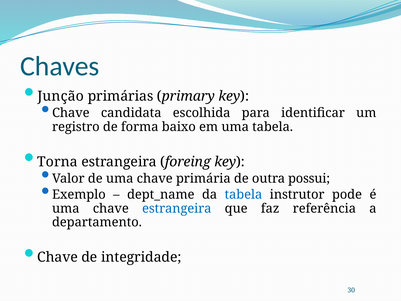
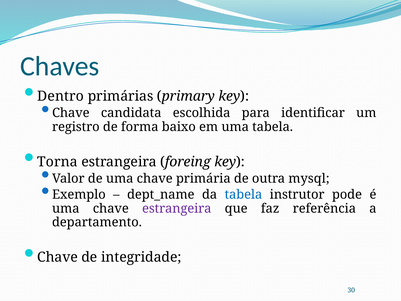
Junção: Junção -> Dentro (61, 96)
possui: possui -> mysql (309, 178)
estrangeira colour: blue -> purple (177, 208)
